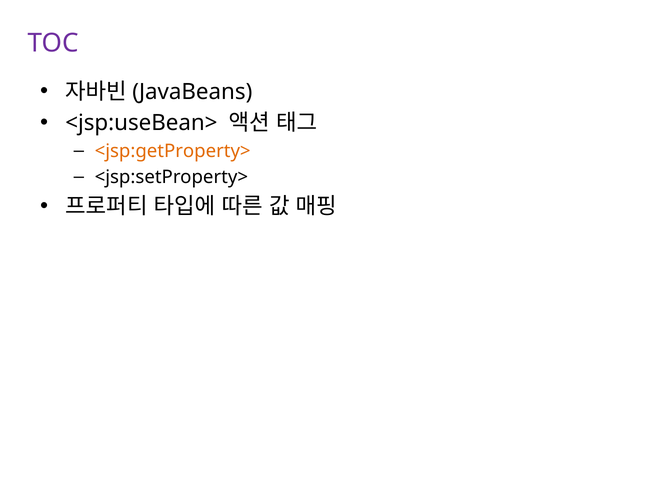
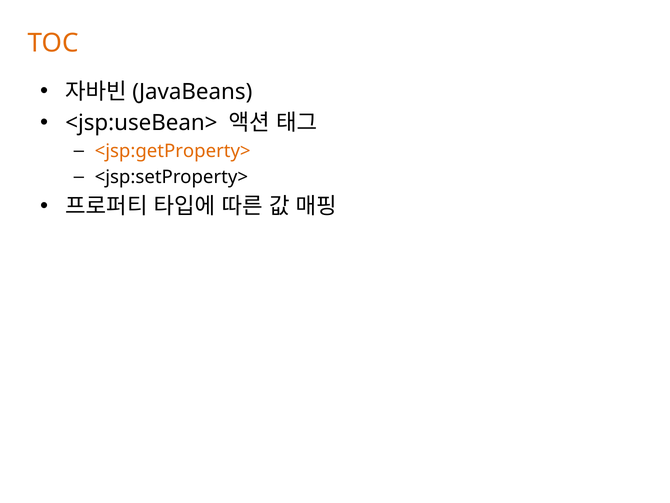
TOC colour: purple -> orange (53, 43)
